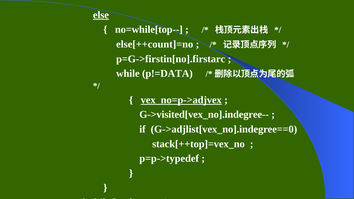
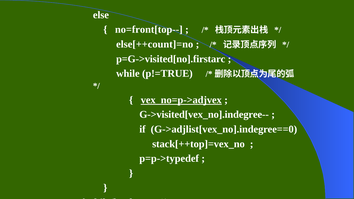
else underline: present -> none (101, 15)
no=while[top--: no=while[top-- -> no=front[top-- (149, 30)
p=G->firstin[no].firstarc: p=G->firstin[no].firstarc -> p=G->visited[no].firstarc (171, 59)
p!=DATA: p!=DATA -> p!=TRUE (167, 74)
